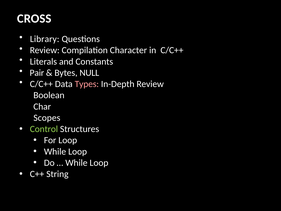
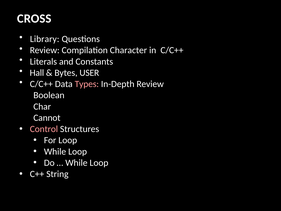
Pair: Pair -> Hall (37, 73)
NULL: NULL -> USER (89, 73)
Scopes: Scopes -> Cannot (47, 118)
Control colour: light green -> pink (44, 129)
